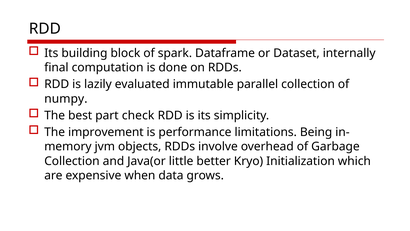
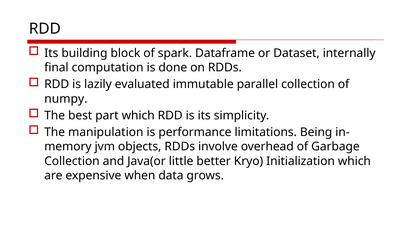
part check: check -> which (138, 115)
improvement: improvement -> manipulation (106, 132)
